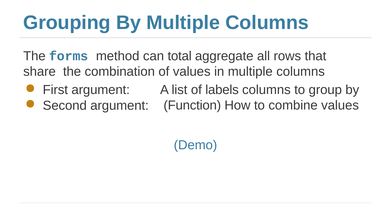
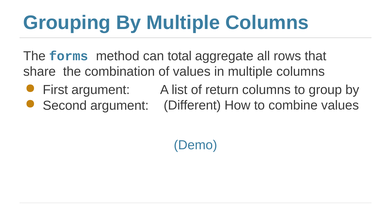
labels: labels -> return (222, 90)
Function: Function -> Different (192, 105)
